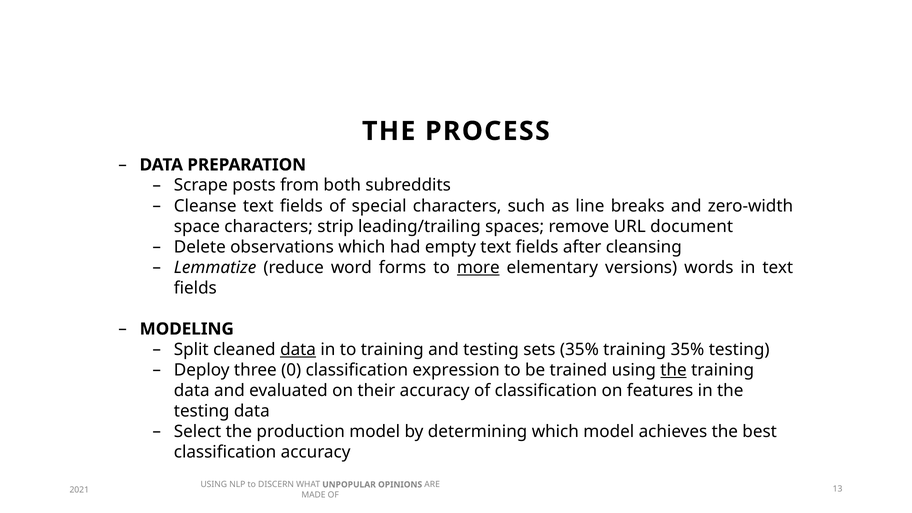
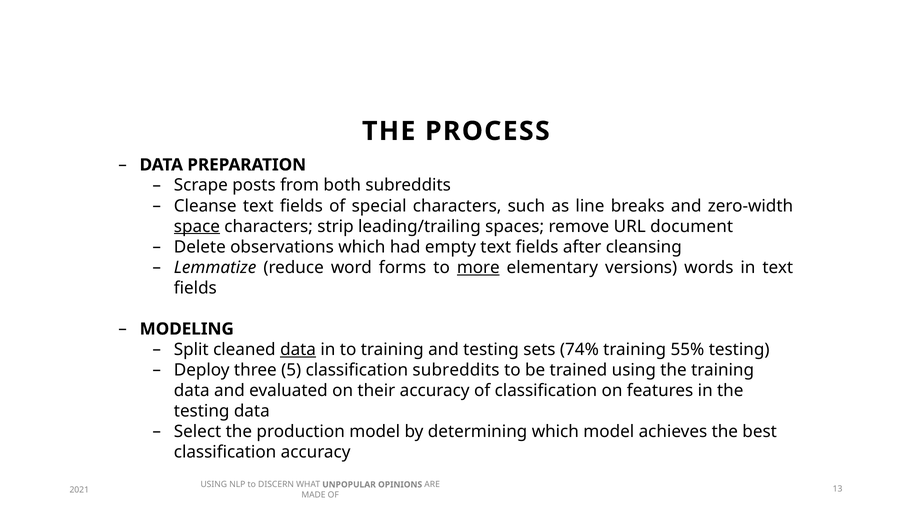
space underline: none -> present (197, 226)
sets 35%: 35% -> 74% (579, 349)
training 35%: 35% -> 55% (687, 349)
0: 0 -> 5 (291, 370)
classification expression: expression -> subreddits (456, 370)
the underline: present -> none (674, 370)
